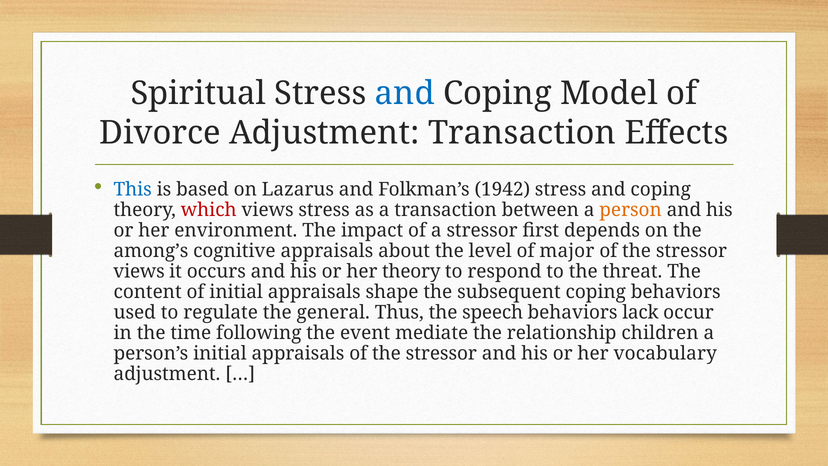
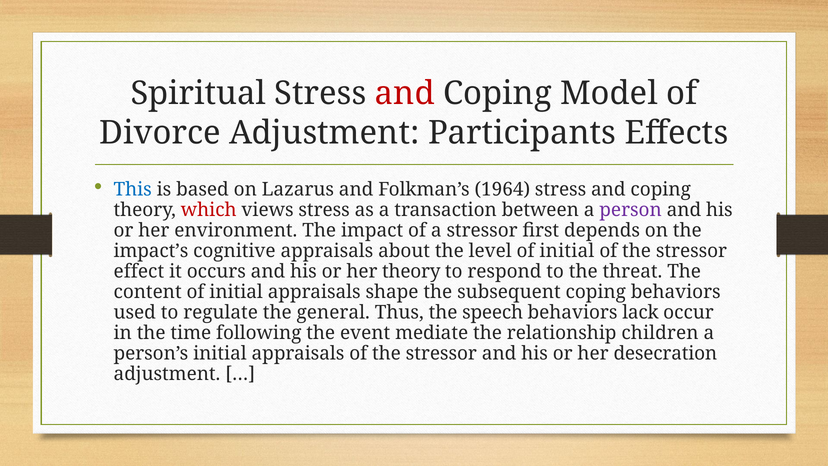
and colour: blue -> red (405, 94)
Adjustment Transaction: Transaction -> Participants (522, 133)
1942: 1942 -> 1964 (502, 189)
person colour: orange -> purple (631, 210)
among’s: among’s -> impact’s (151, 251)
level of major: major -> initial (567, 251)
views: views -> effect (139, 271)
vocabulary: vocabulary -> desecration (665, 353)
